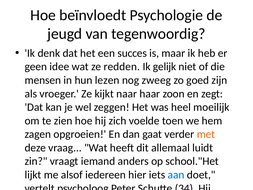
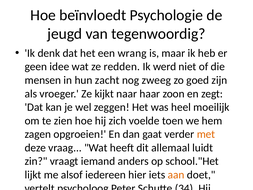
succes: succes -> wrang (132, 53)
Ik gelijk: gelijk -> werd (165, 67)
lezen: lezen -> zacht (107, 80)
aan colour: blue -> orange (176, 175)
